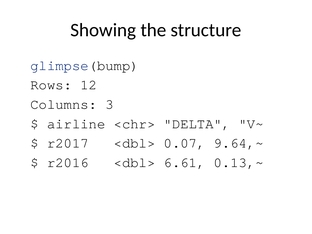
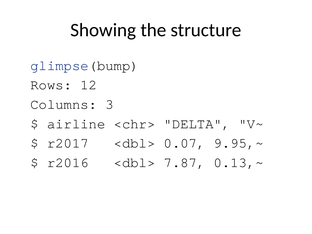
9.64,~: 9.64,~ -> 9.95,~ (239, 143)
6.61: 6.61 -> 7.87 (184, 163)
